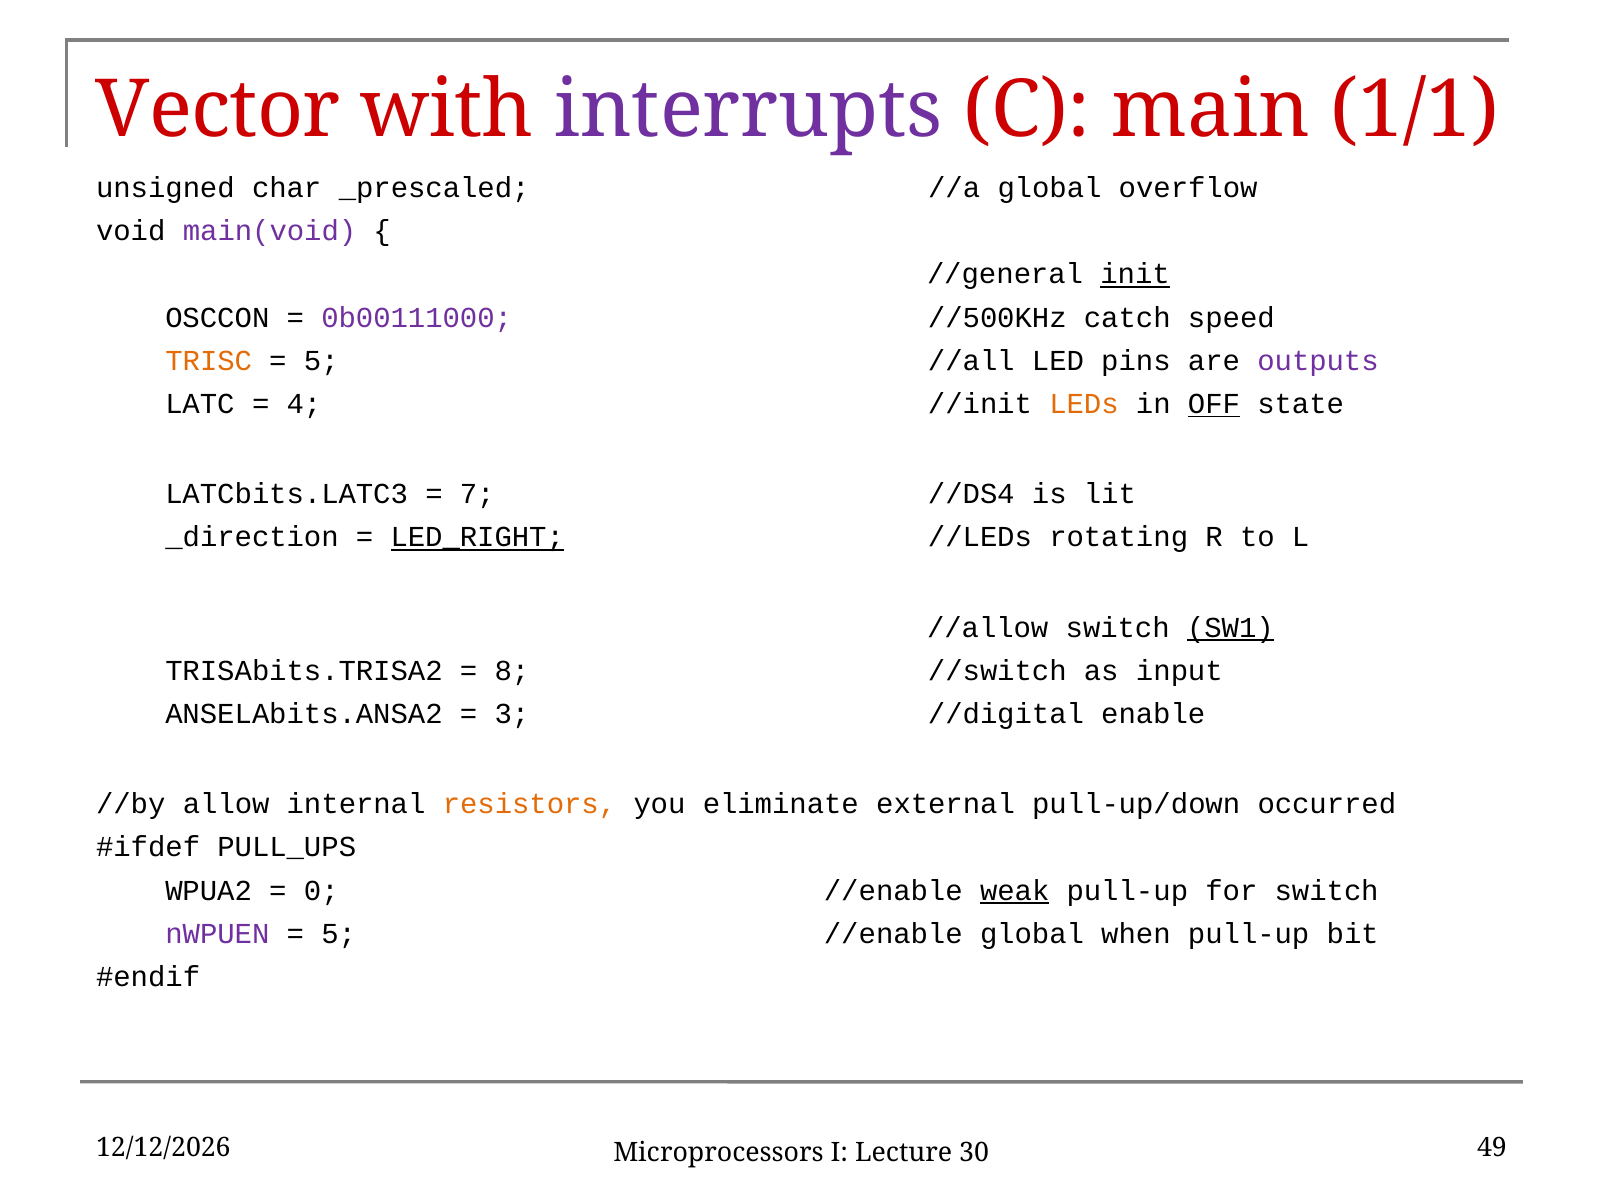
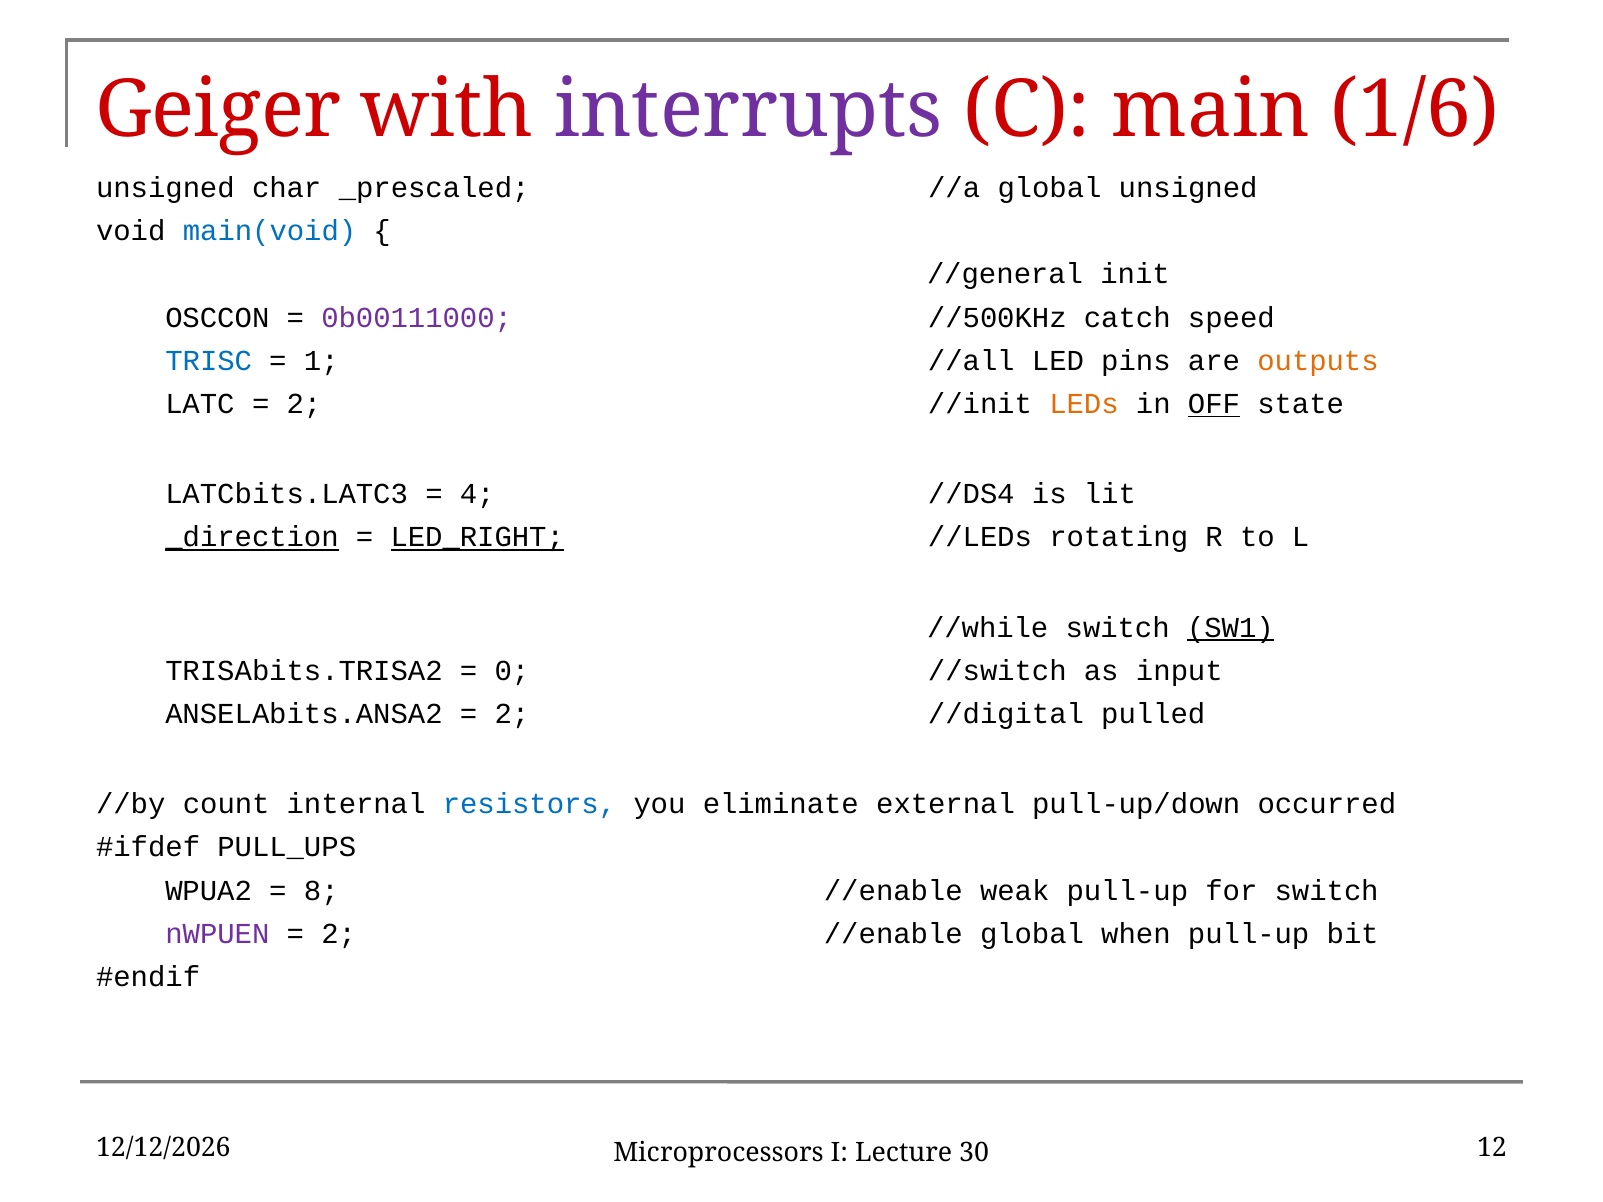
Vector: Vector -> Geiger (218, 110)
1/1: 1/1 -> 1/6 (1415, 110)
global overflow: overflow -> unsigned (1188, 188)
main(void colour: purple -> blue (270, 231)
init underline: present -> none (1135, 274)
TRISC colour: orange -> blue (209, 361)
5: 5 -> 1 (321, 361)
outputs colour: purple -> orange (1318, 361)
4: 4 -> 2 (304, 404)
7: 7 -> 4 (477, 494)
_direction underline: none -> present (252, 538)
//allow: //allow -> //while (988, 628)
8: 8 -> 0 (512, 671)
3: 3 -> 2 (512, 714)
enable: enable -> pulled (1153, 714)
allow: allow -> count (226, 804)
resistors colour: orange -> blue (529, 804)
0: 0 -> 8 (321, 891)
weak underline: present -> none (1015, 891)
5: 5 -> 2 (339, 934)
49: 49 -> 12 (1492, 1148)
